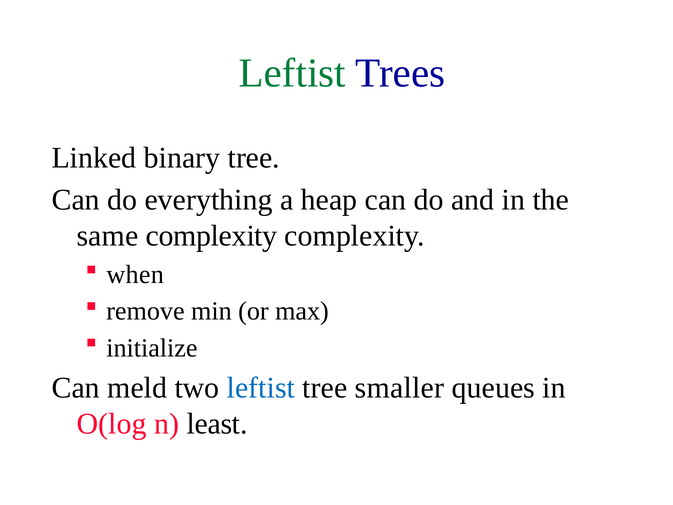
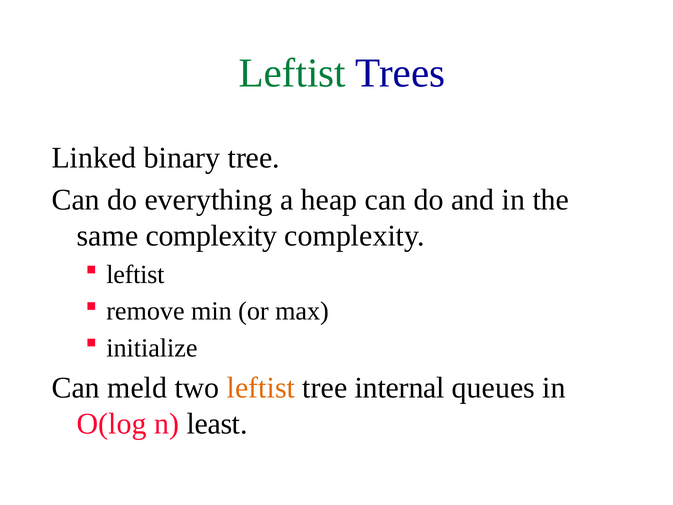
when: when -> leftist (135, 274)
leftist colour: blue -> orange (261, 388)
smaller: smaller -> internal (400, 388)
